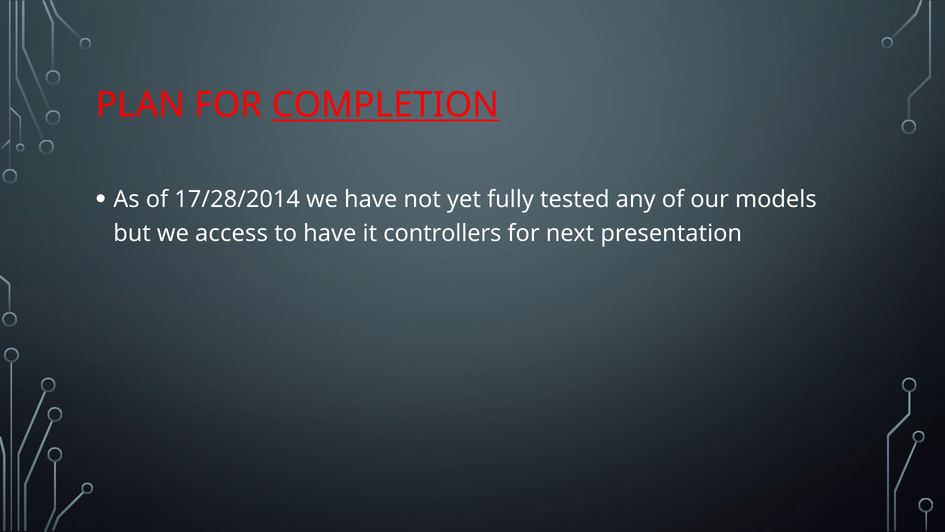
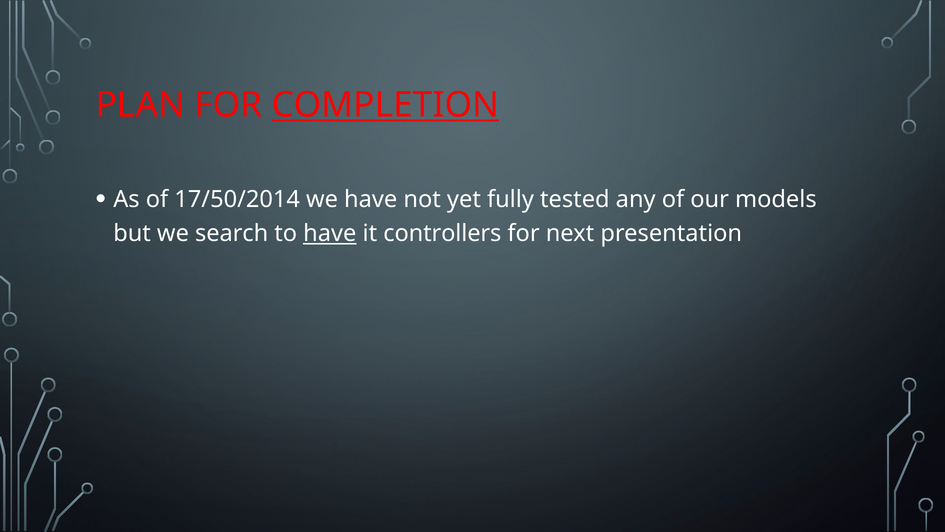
17/28/2014: 17/28/2014 -> 17/50/2014 (237, 199)
access: access -> search (232, 233)
have underline: none -> present (330, 233)
